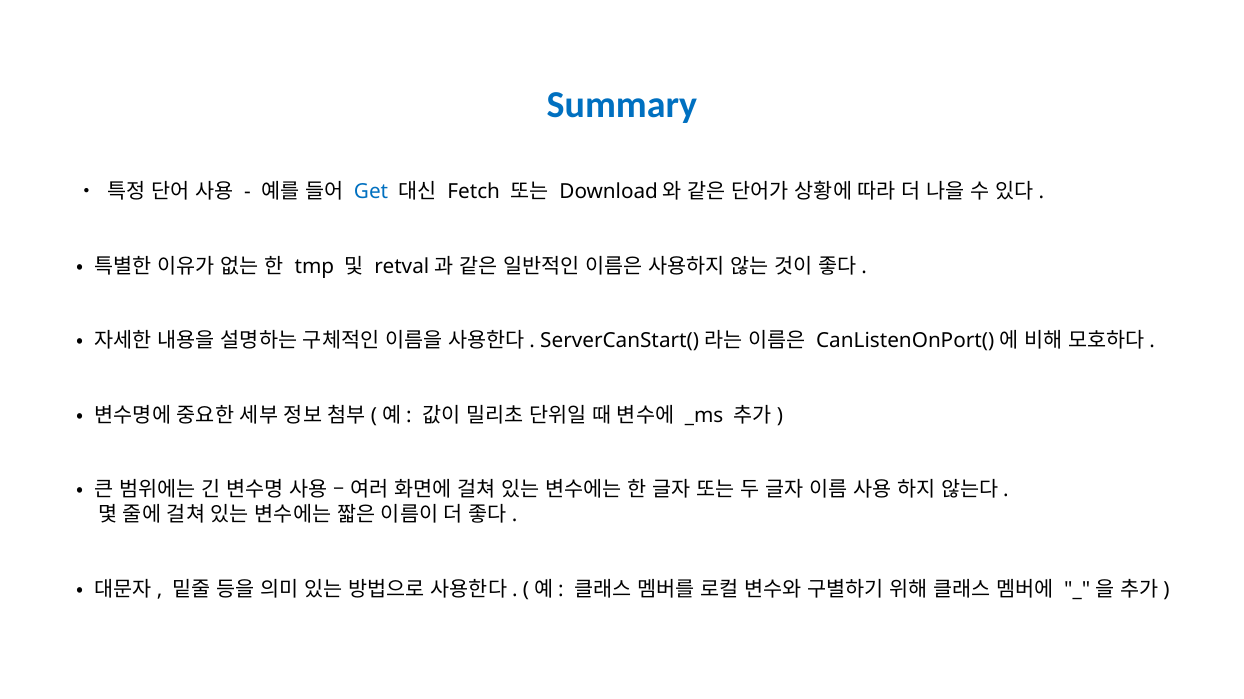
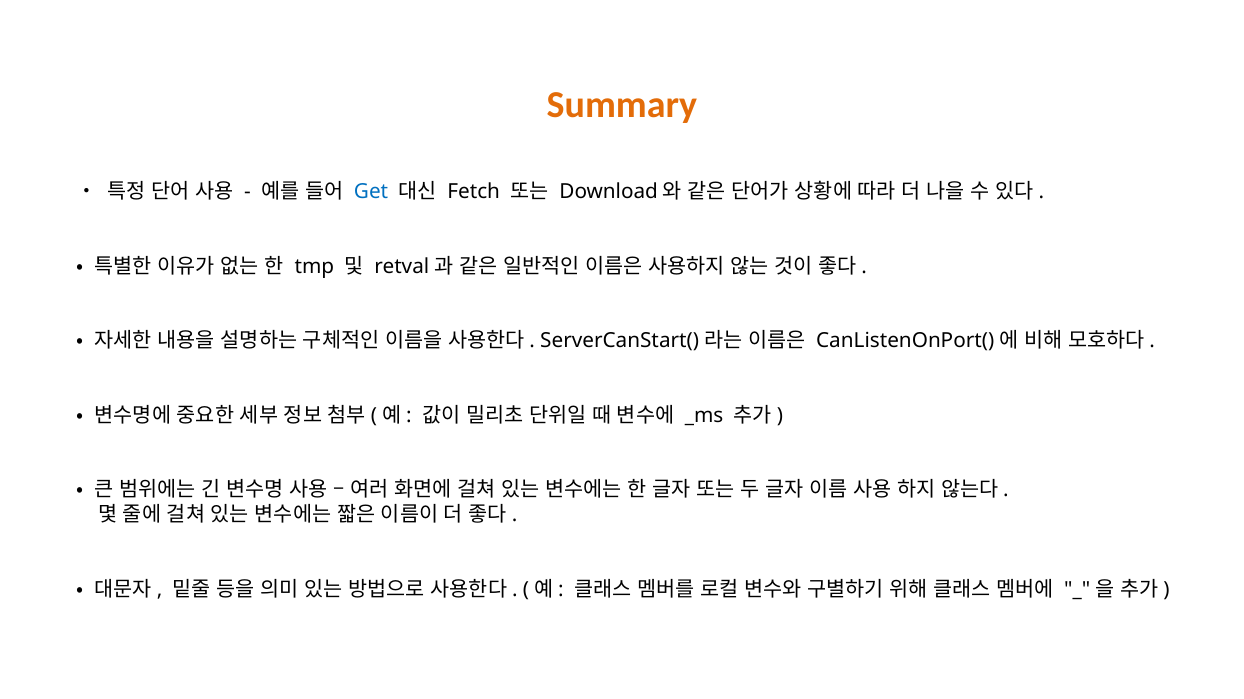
Summary colour: blue -> orange (622, 105)
